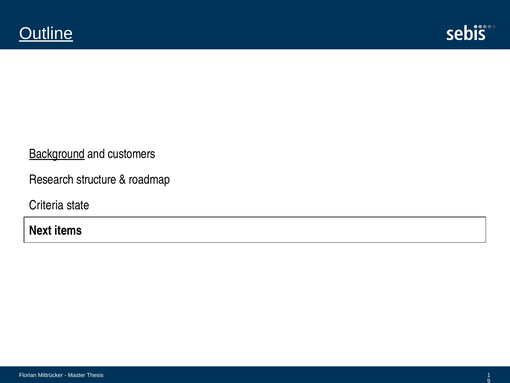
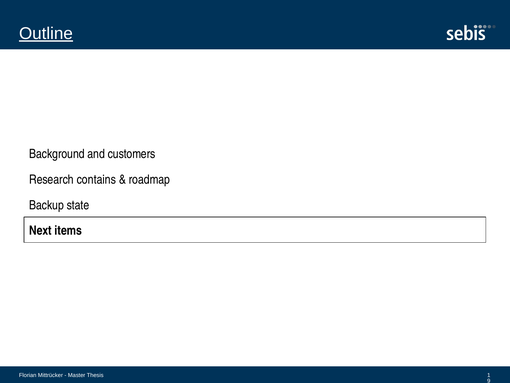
Background underline: present -> none (57, 154)
structure: structure -> contains (96, 179)
Criteria: Criteria -> Backup (47, 205)
